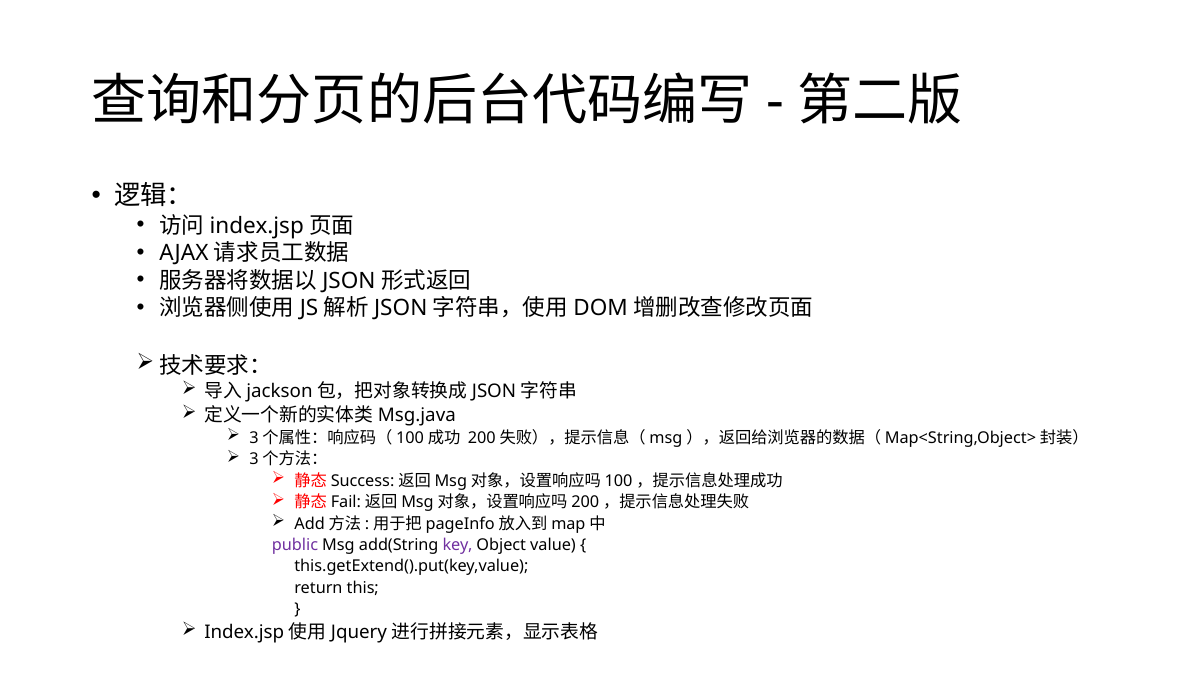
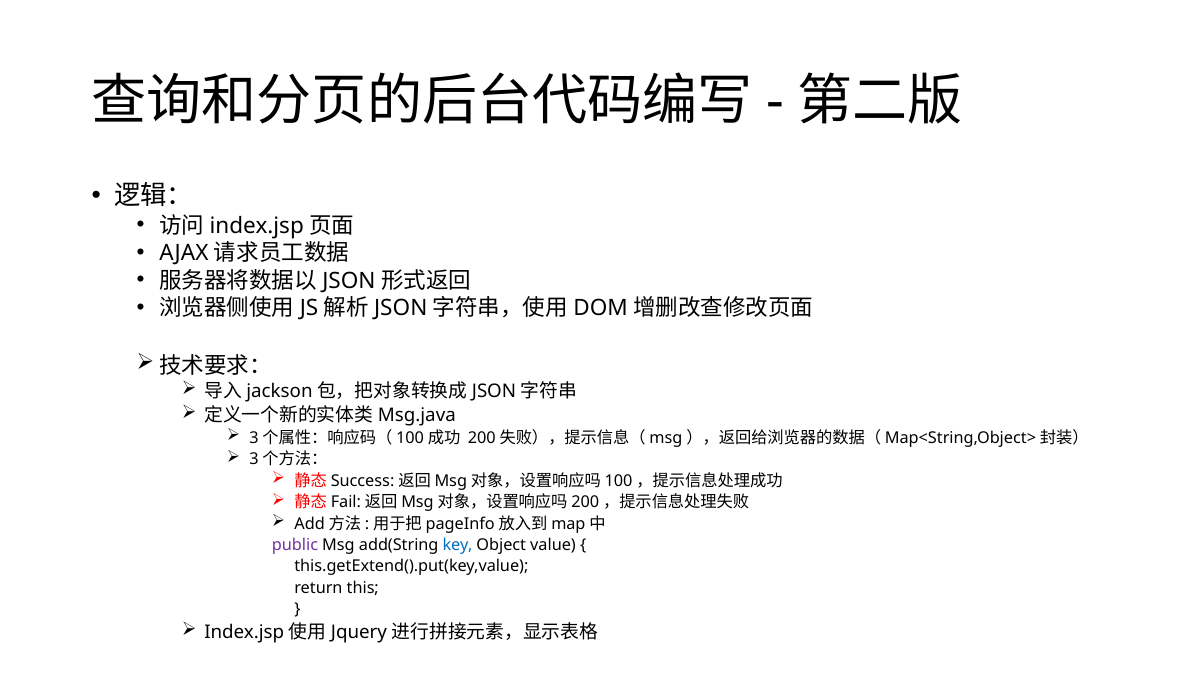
key colour: purple -> blue (458, 545)
